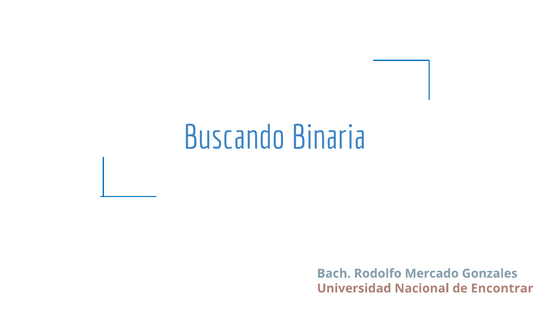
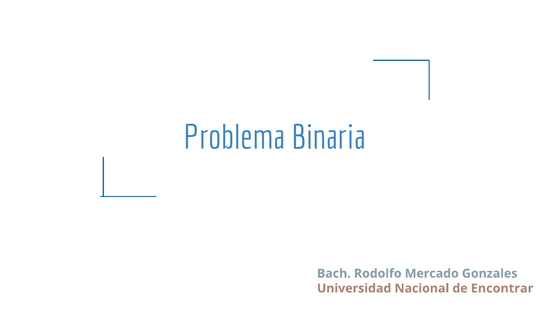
Buscando: Buscando -> Problema (234, 138)
